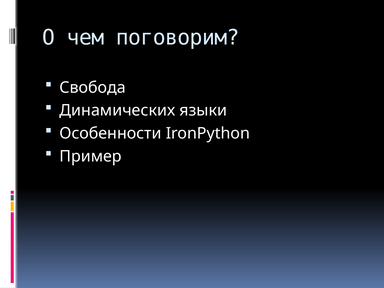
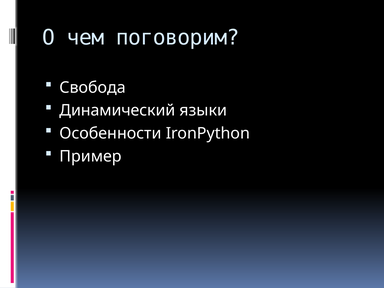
Динамических: Динамических -> Динамический (117, 110)
